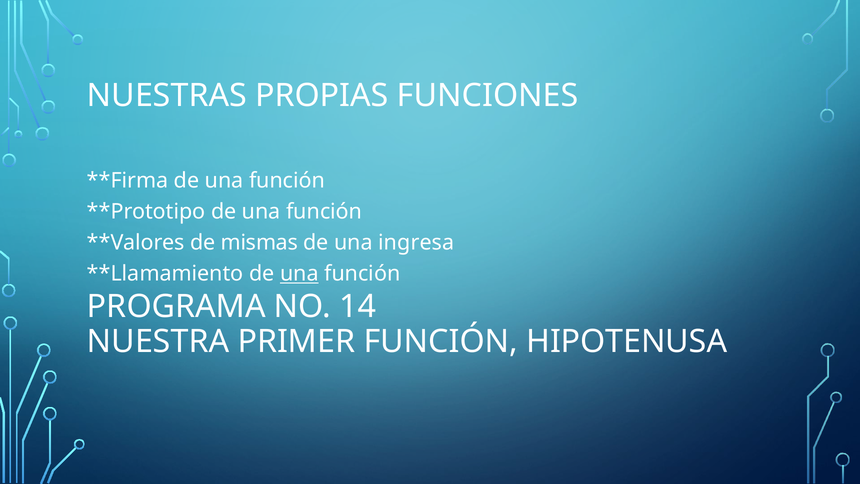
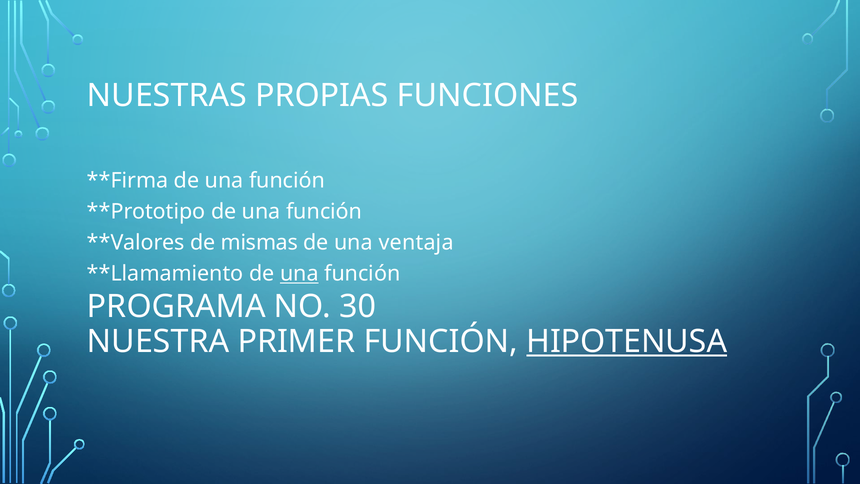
ingresa: ingresa -> ventaja (416, 243)
14: 14 -> 30 (358, 306)
HIPOTENUSA underline: none -> present (627, 341)
